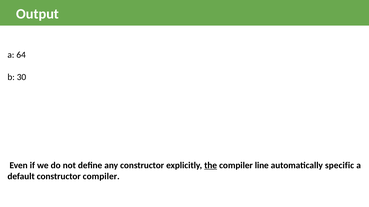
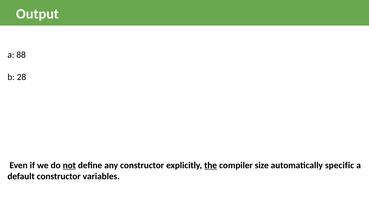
64: 64 -> 88 (21, 55)
30: 30 -> 28 (21, 77)
not underline: none -> present (69, 166)
line: line -> size (262, 166)
constructor compiler: compiler -> variables (101, 177)
